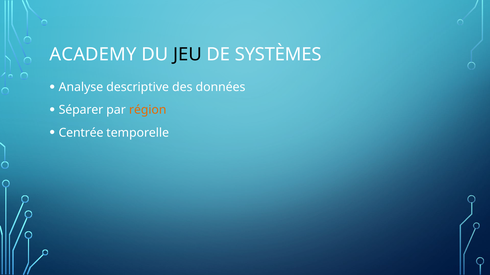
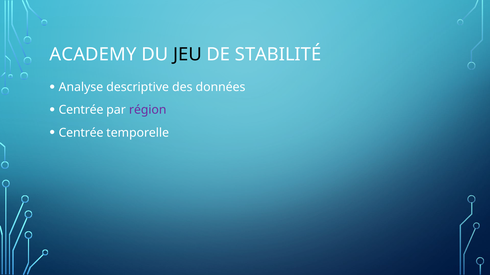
SYSTÈMES: SYSTÈMES -> STABILITÉ (278, 54)
Séparer: Séparer -> Centrée (81, 110)
région colour: orange -> purple (148, 110)
